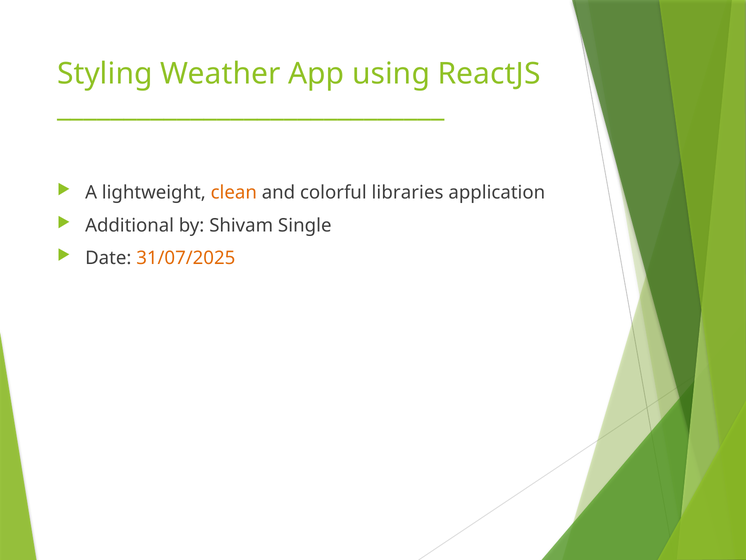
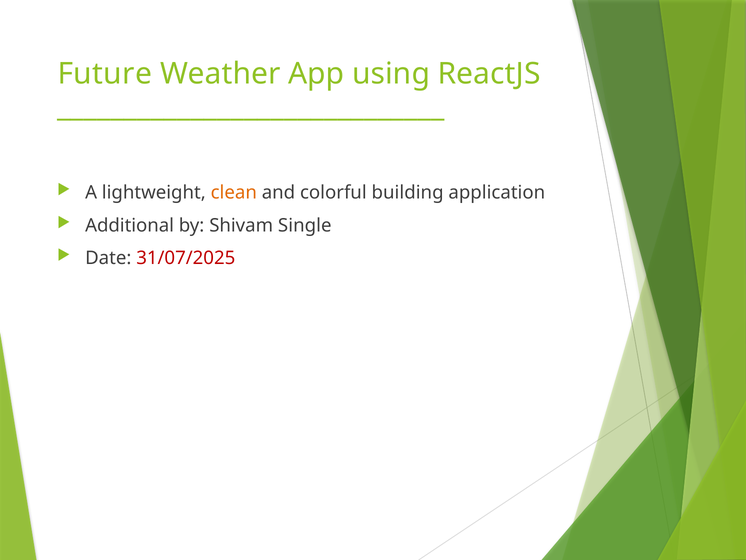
Styling: Styling -> Future (105, 74)
libraries: libraries -> building (408, 193)
31/07/2025 colour: orange -> red (186, 258)
